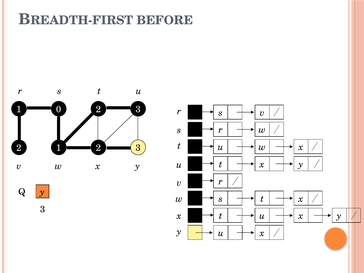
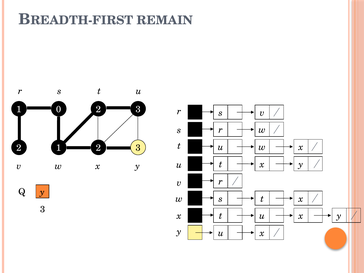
BEFORE: BEFORE -> REMAIN (165, 20)
